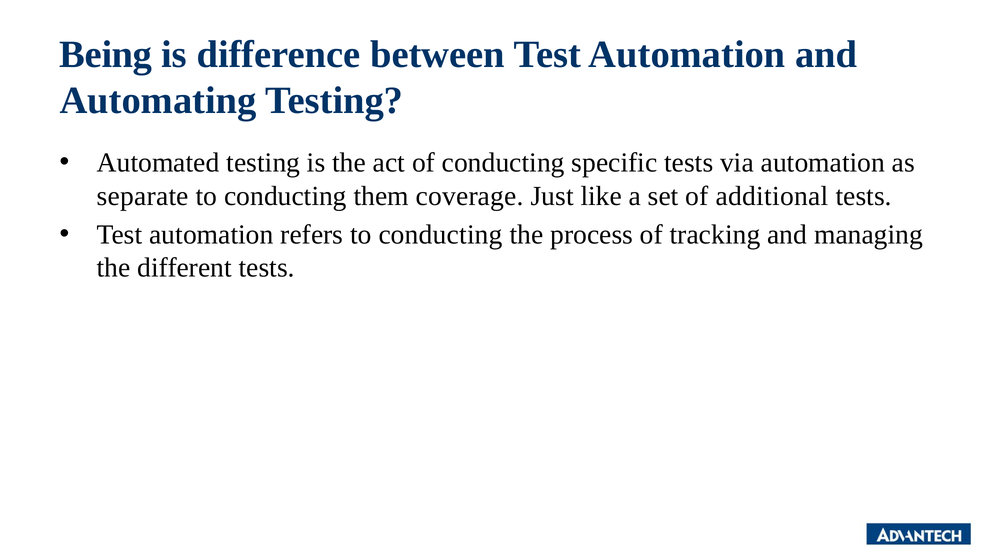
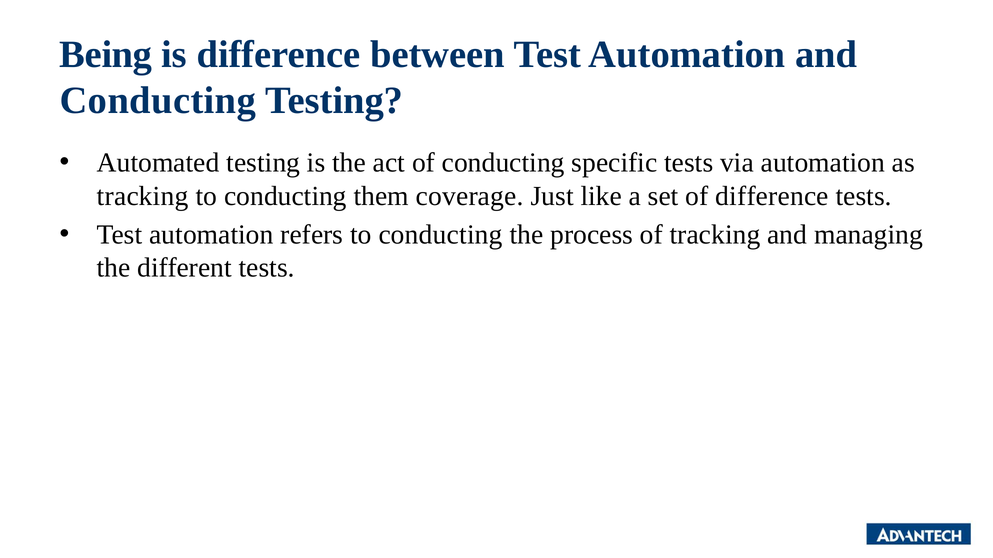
Automating: Automating -> Conducting (158, 101)
separate: separate -> tracking (143, 196)
of additional: additional -> difference (772, 196)
